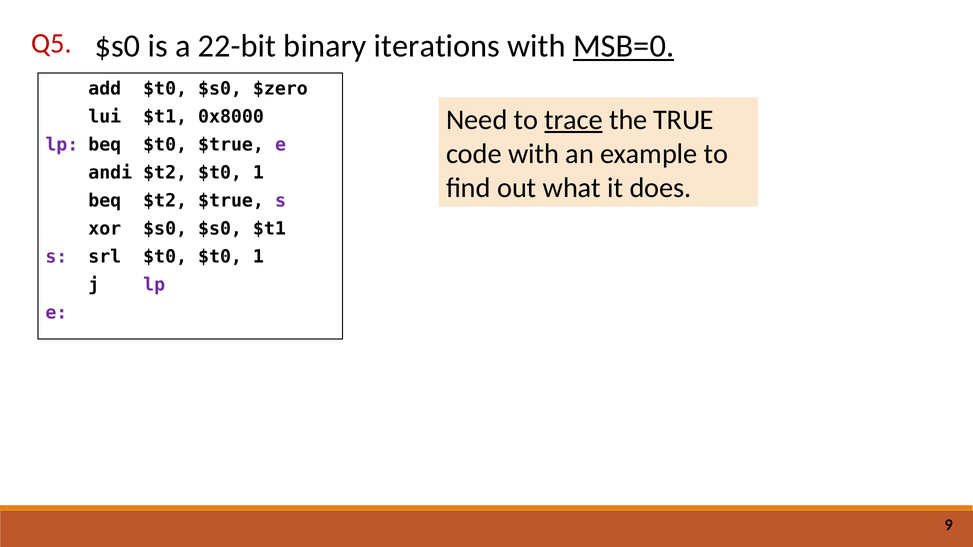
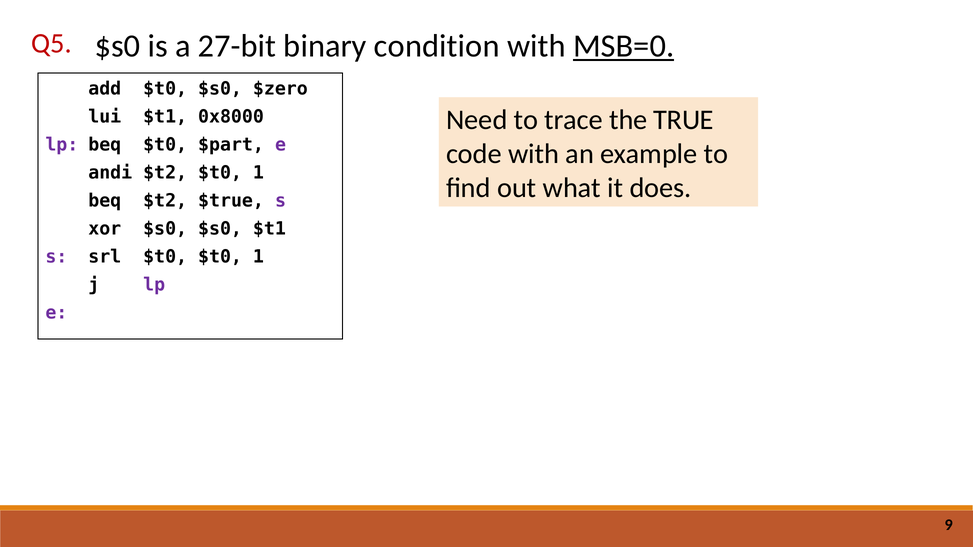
22-bit: 22-bit -> 27-bit (237, 46)
iterations: iterations -> condition (437, 46)
trace underline: present -> none (574, 120)
$t0 $true: $true -> $part (231, 145)
